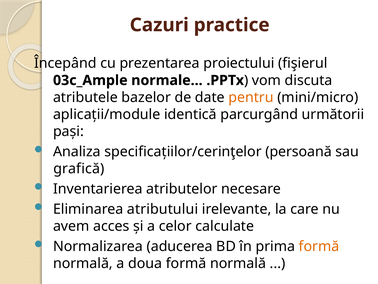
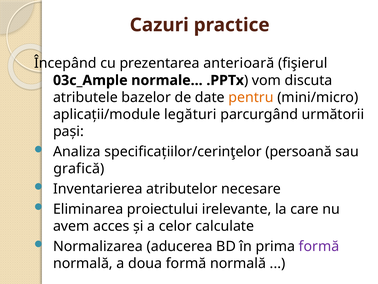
proiectului: proiectului -> anterioară (239, 63)
identică: identică -> legături (190, 114)
atributului: atributului -> proiectului (163, 209)
formă colour: orange -> purple (319, 246)
